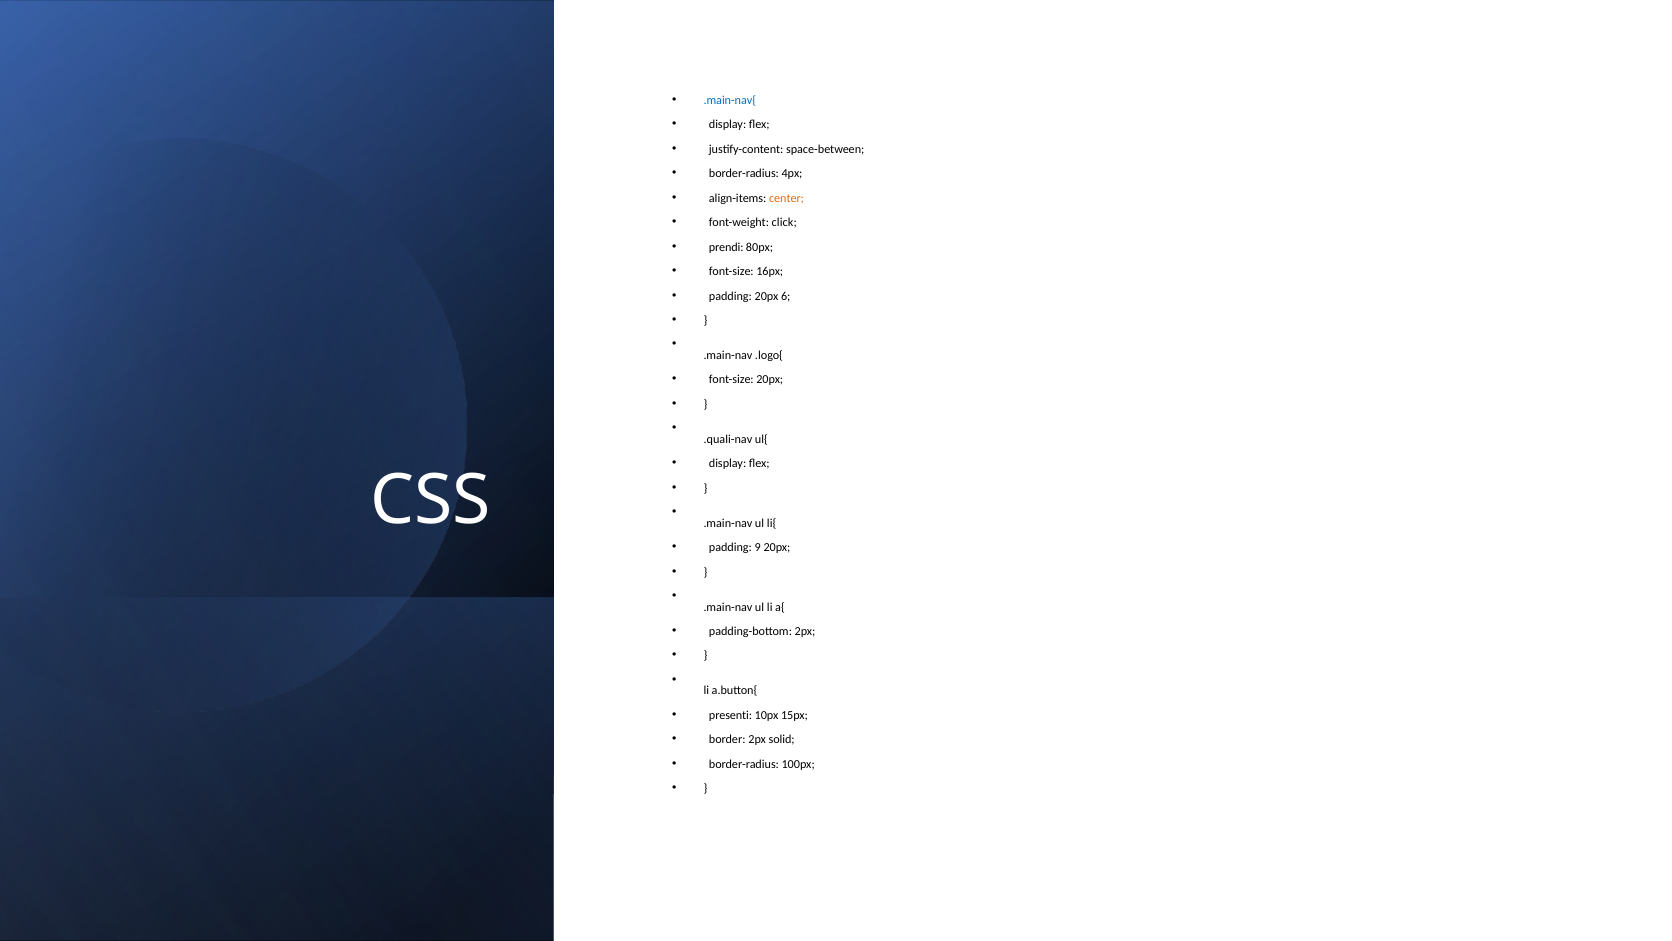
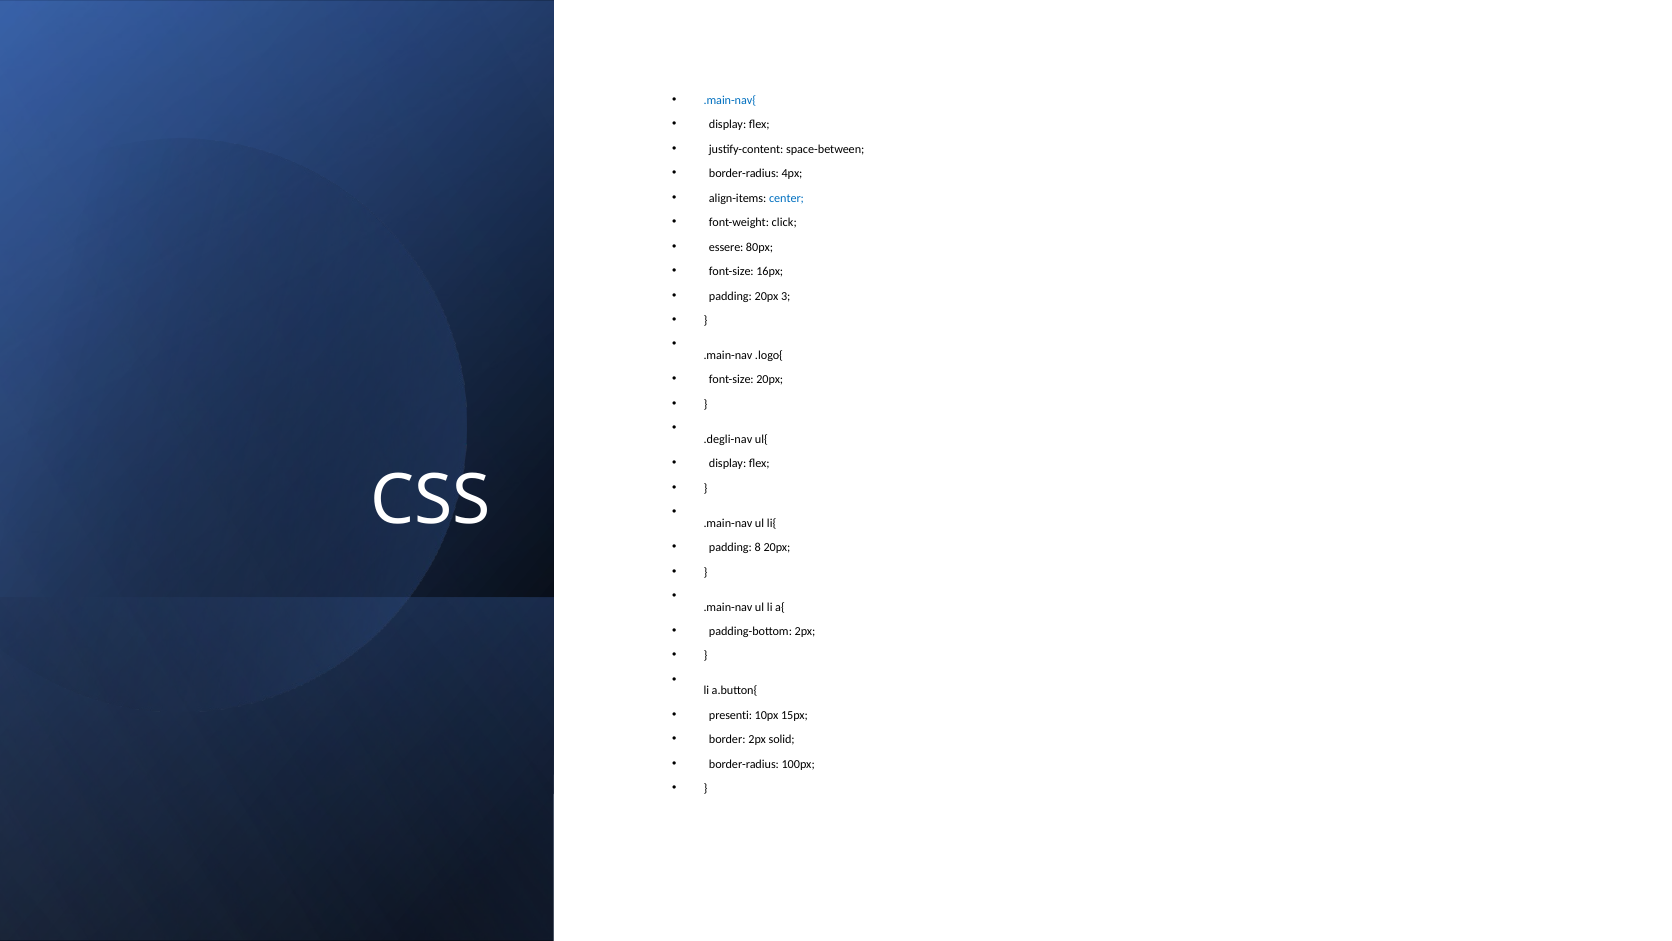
center colour: orange -> blue (787, 198)
prendi: prendi -> essere (726, 247)
6: 6 -> 3 (786, 296)
.quali-nav: .quali-nav -> .degli-nav (728, 439)
9: 9 -> 8 (758, 547)
